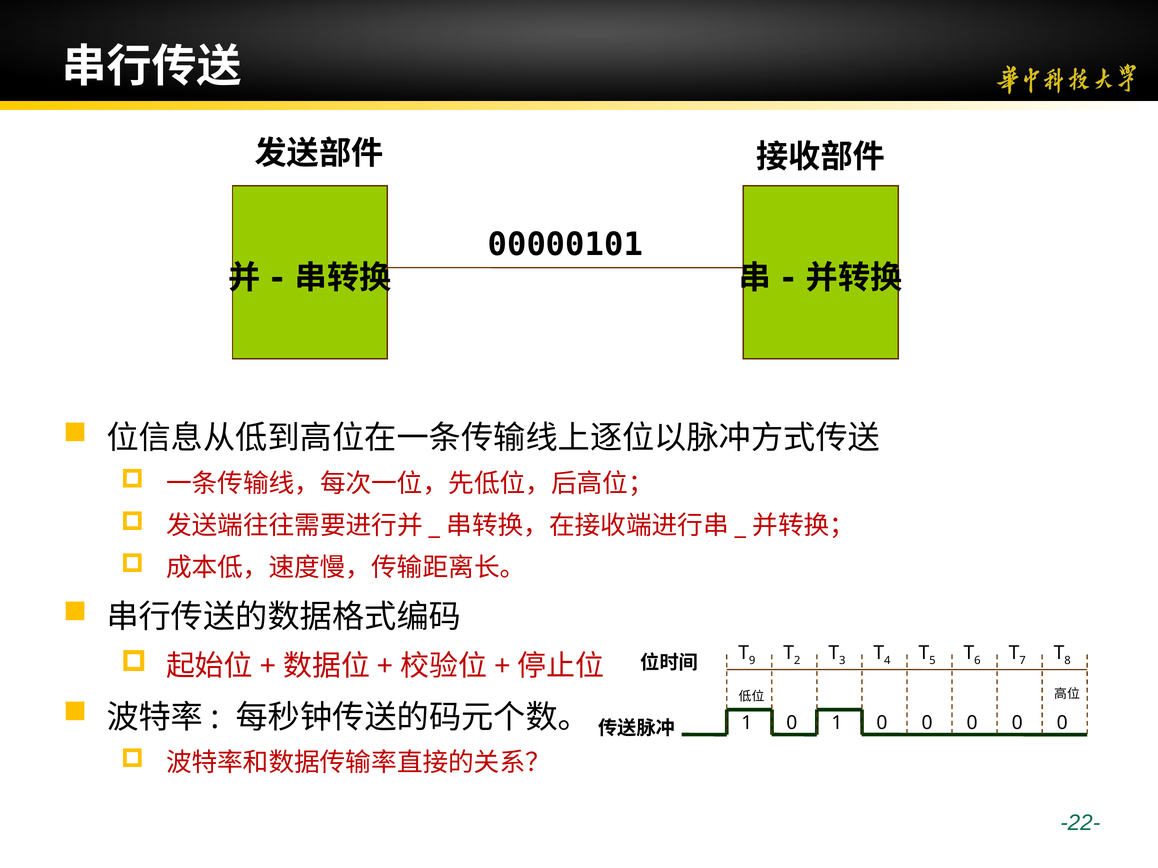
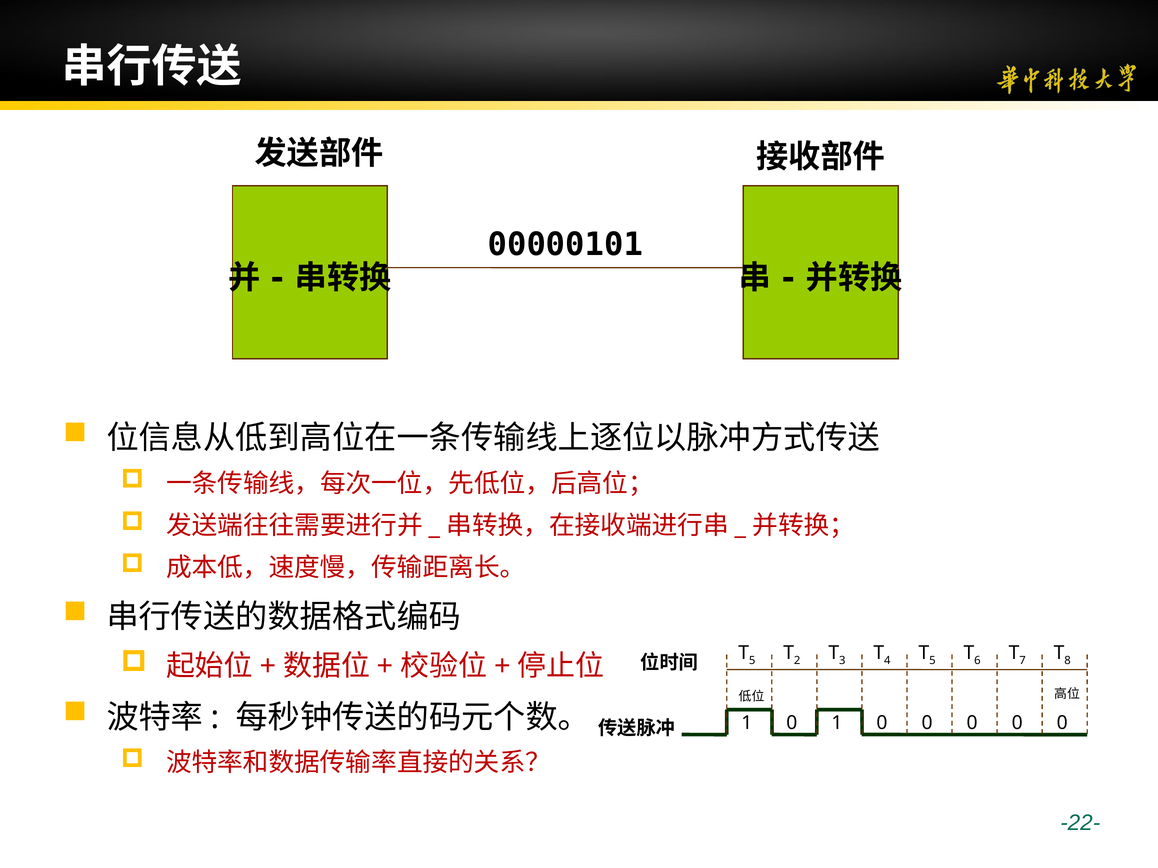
9: 9 -> 5 (752, 661)
